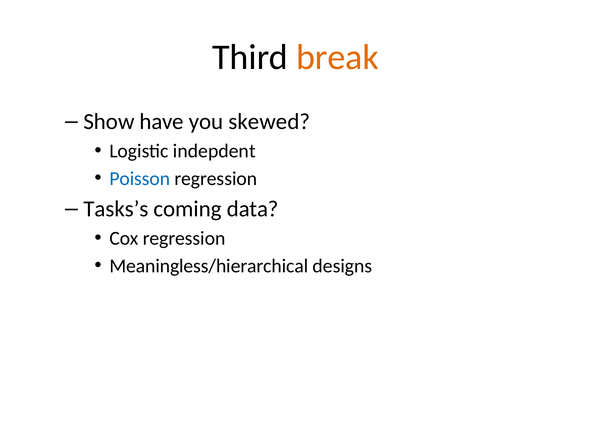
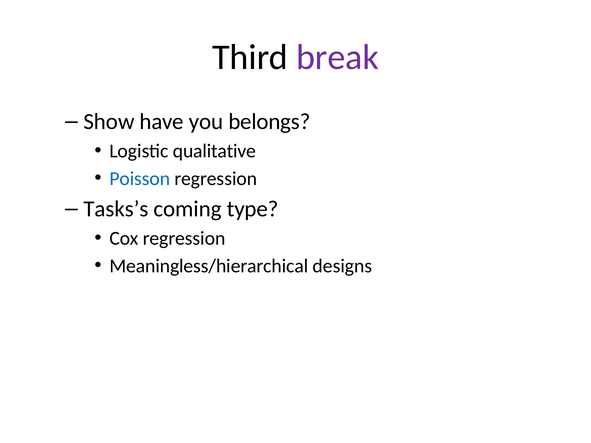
break colour: orange -> purple (337, 57)
skewed: skewed -> belongs (269, 122)
indepdent: indepdent -> qualitative (214, 151)
data: data -> type (253, 209)
